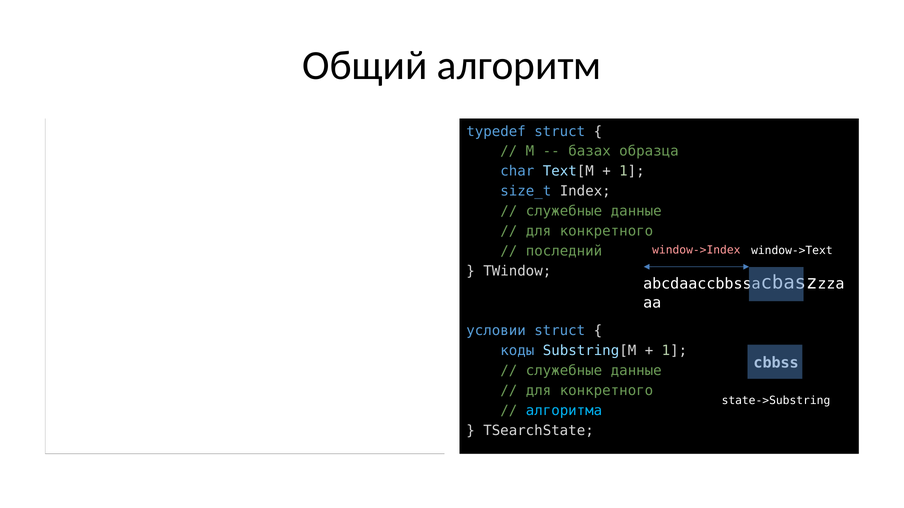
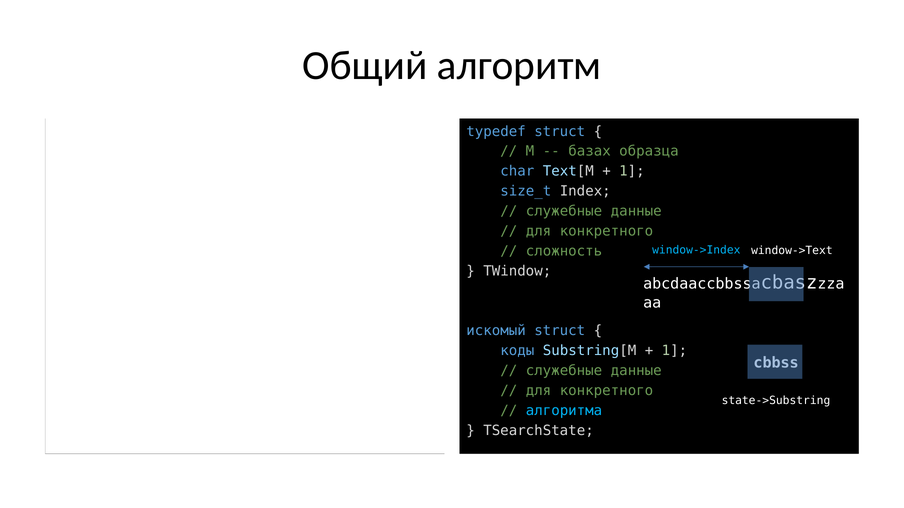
последний: последний -> сложность (564, 251)
window->Index colour: pink -> light blue (696, 250)
условии: условии -> искомый (496, 331)
